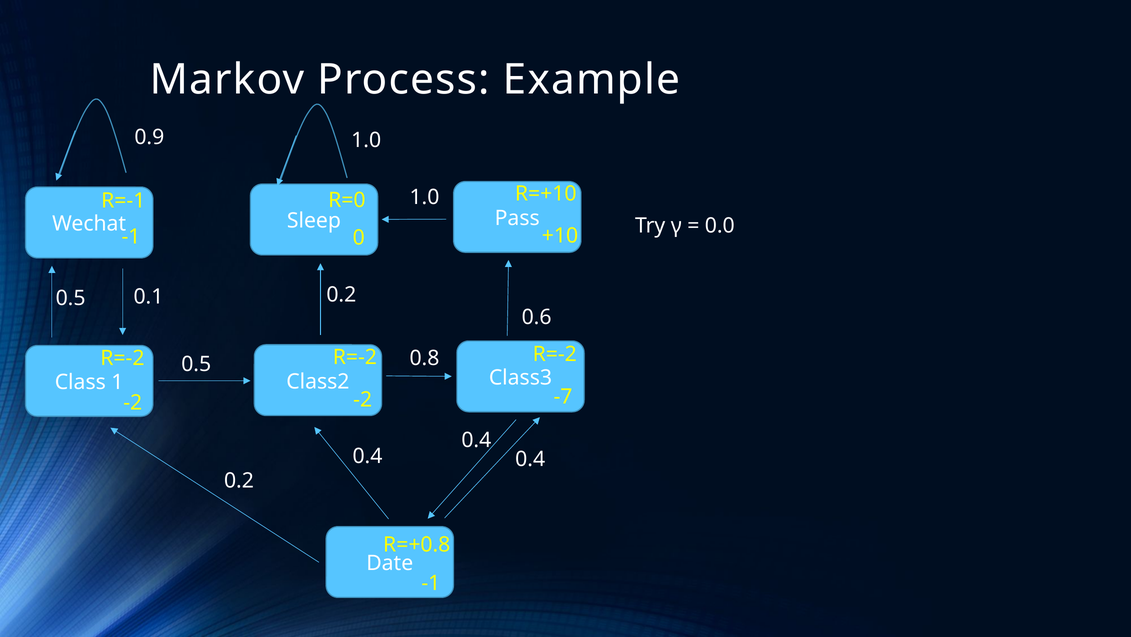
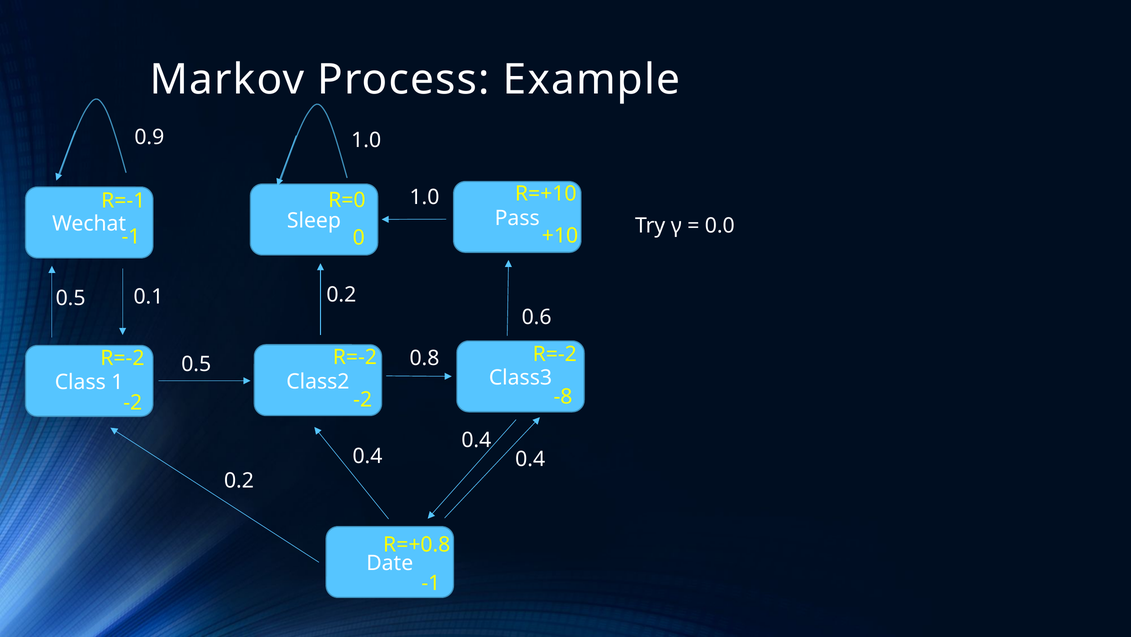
-7: -7 -> -8 (563, 396)
